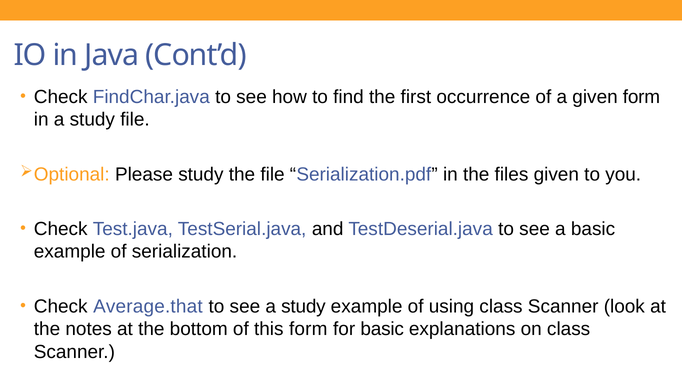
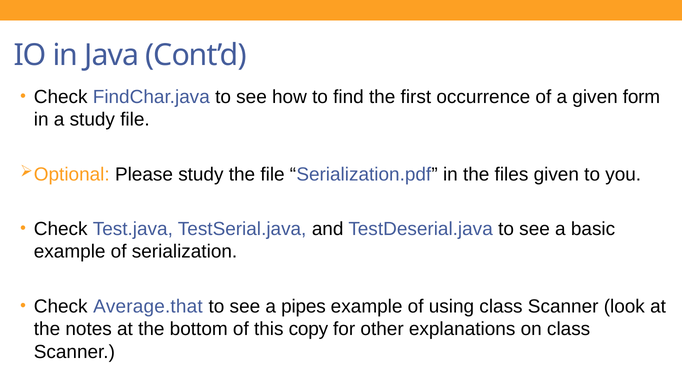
see a study: study -> pipes (303, 306)
this form: form -> copy (308, 329)
for basic: basic -> other (382, 329)
